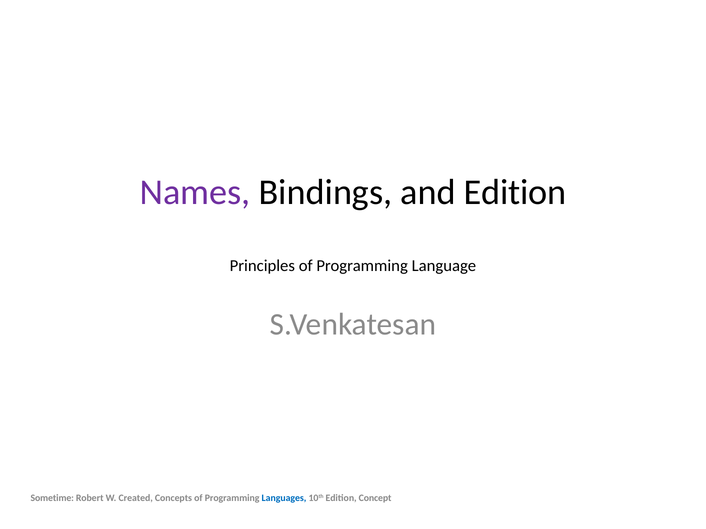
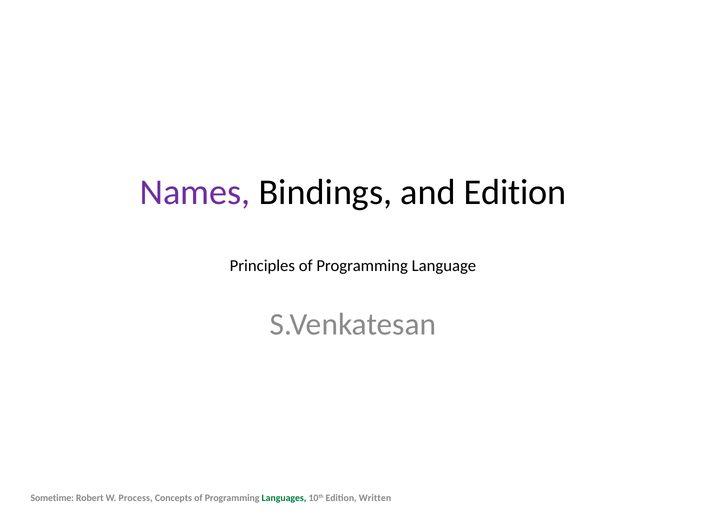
Created: Created -> Process (136, 498)
Languages colour: blue -> green (284, 498)
Concept: Concept -> Written (375, 498)
